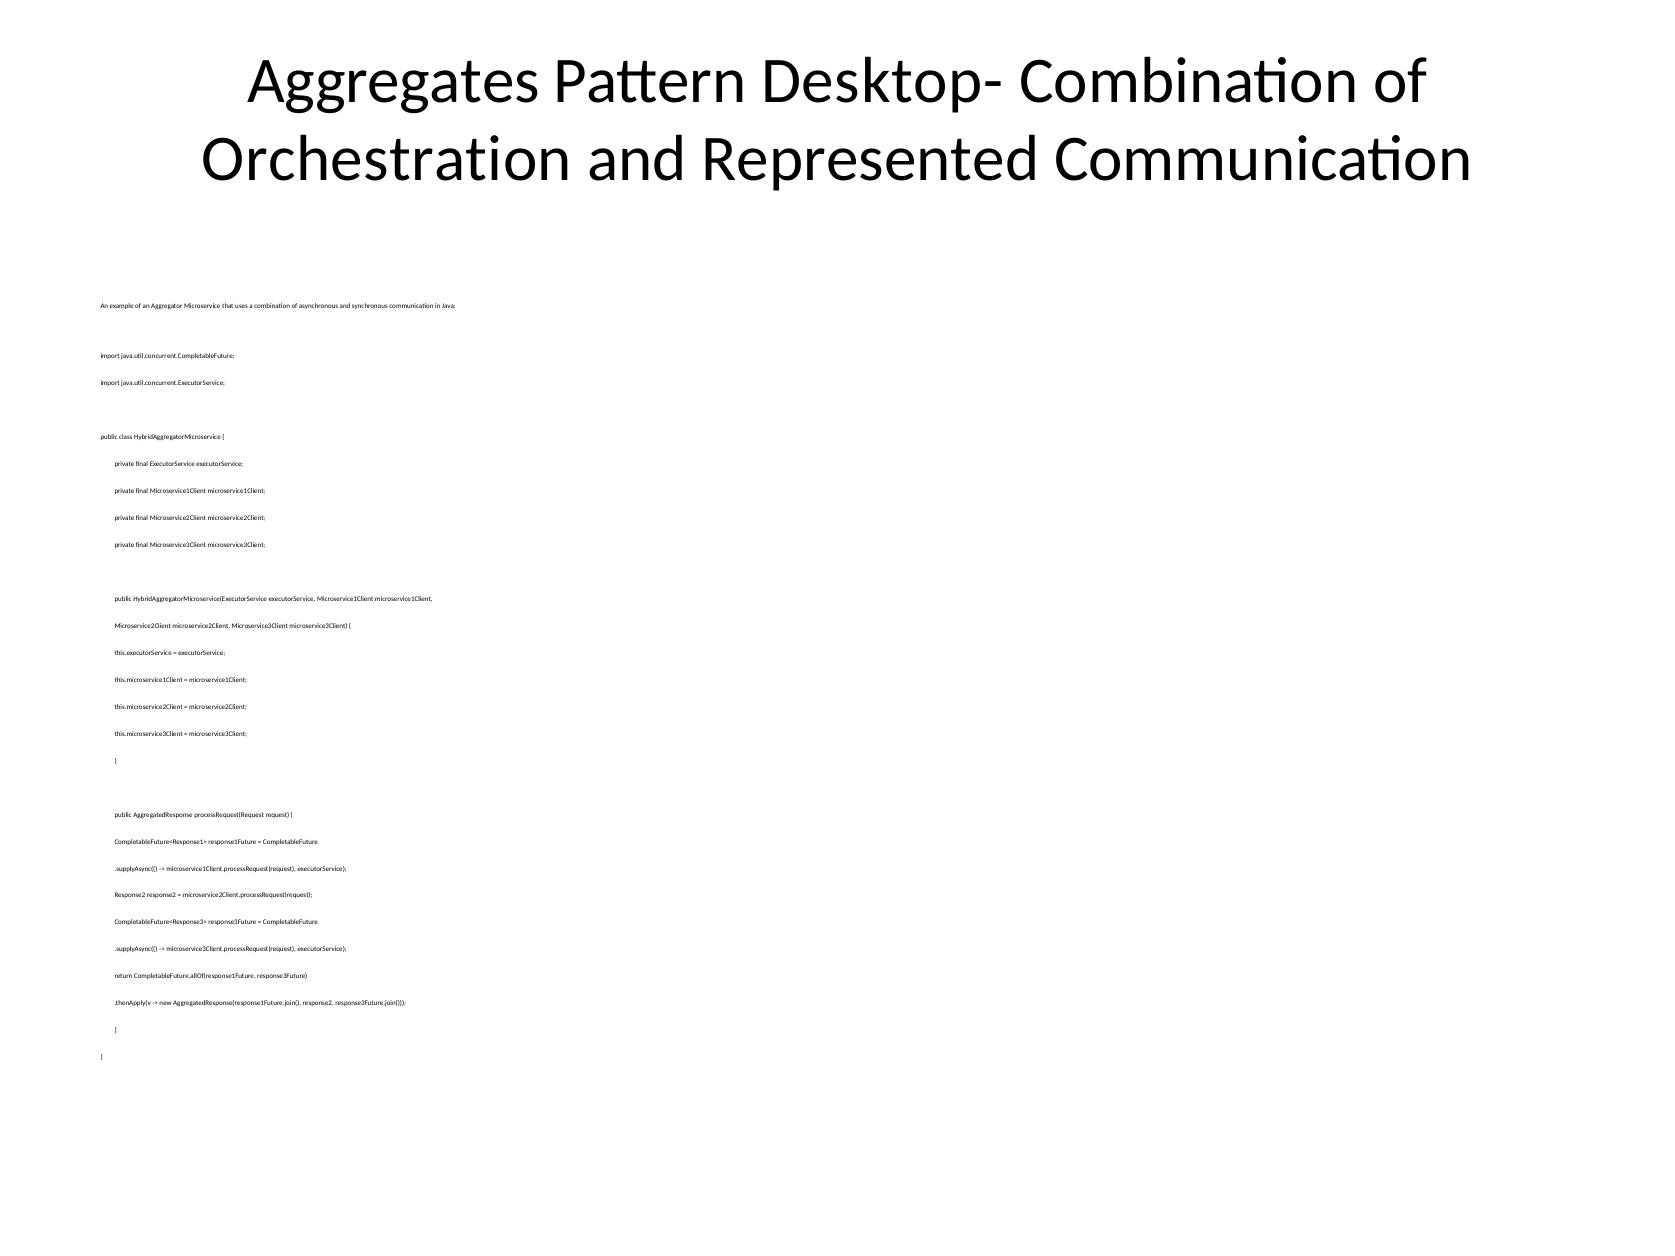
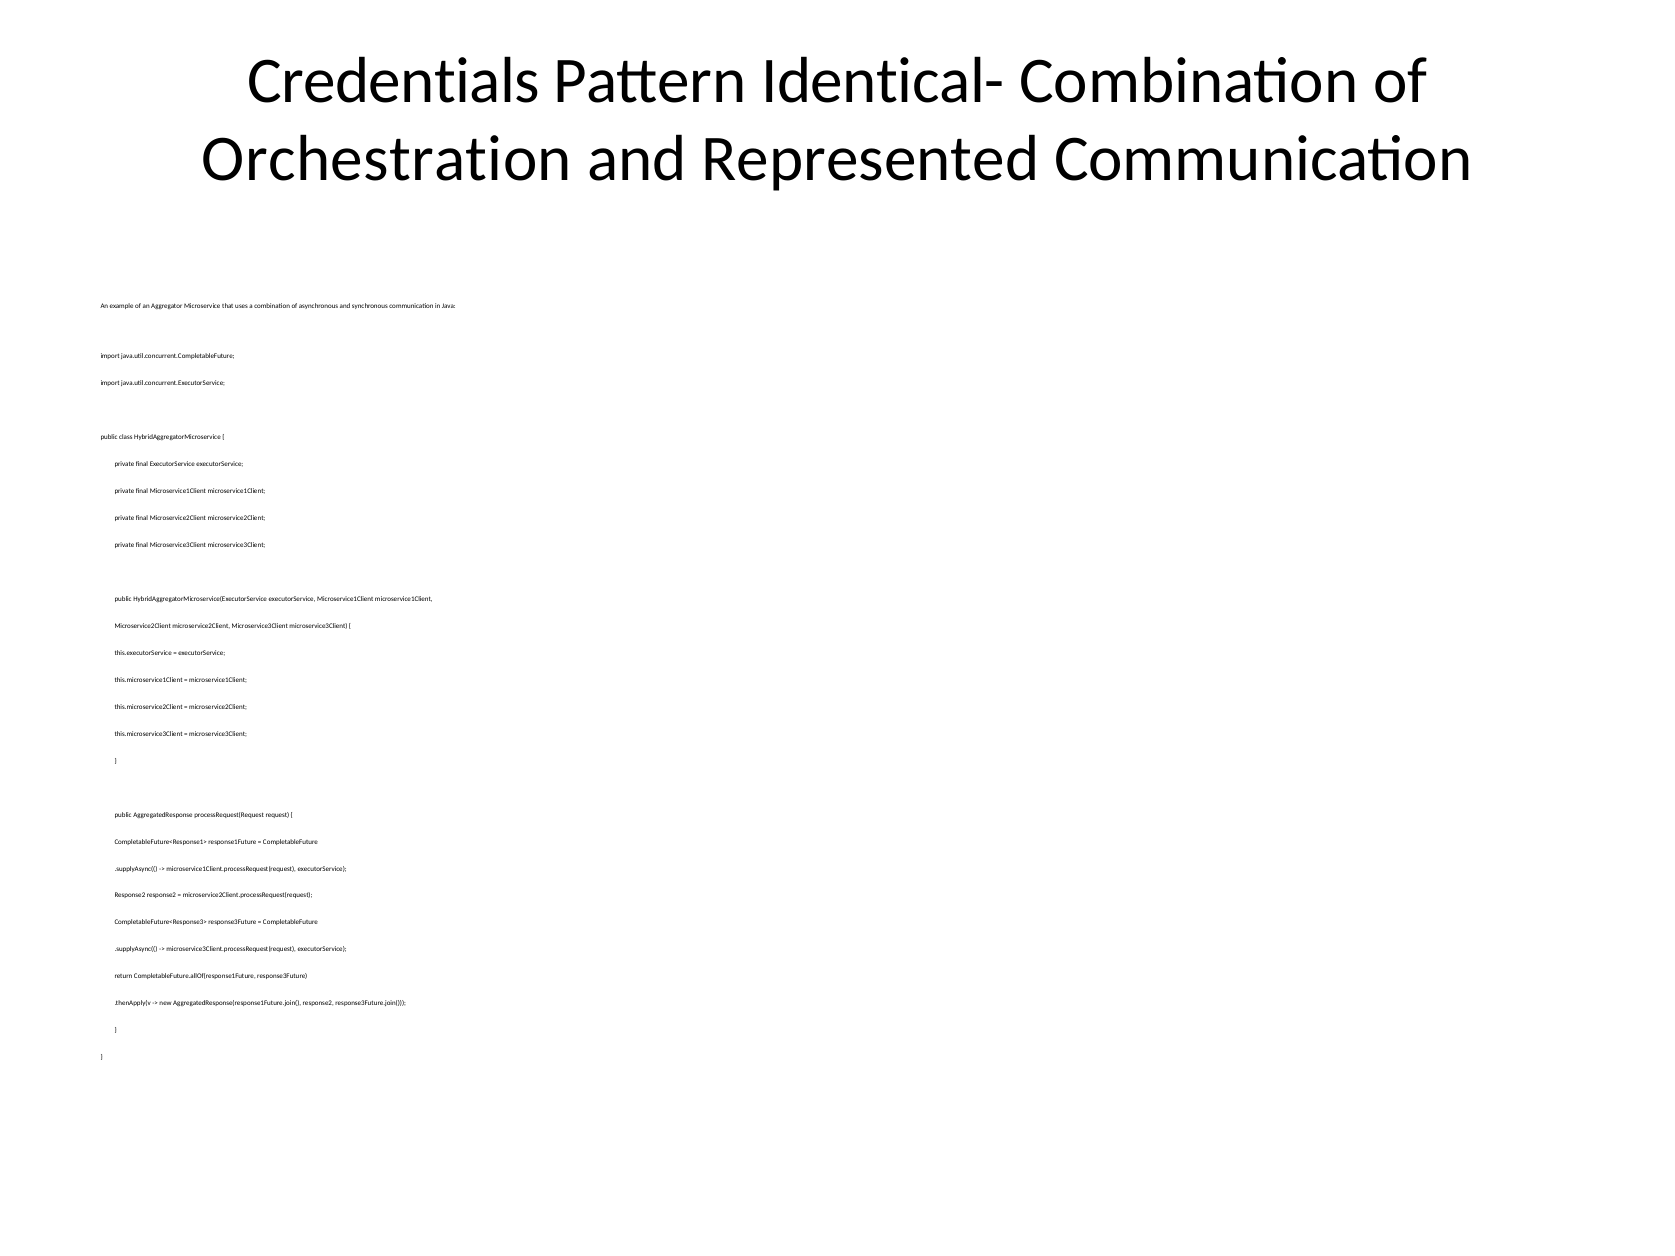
Aggregates: Aggregates -> Credentials (394, 81)
Desktop-: Desktop- -> Identical- (883, 81)
